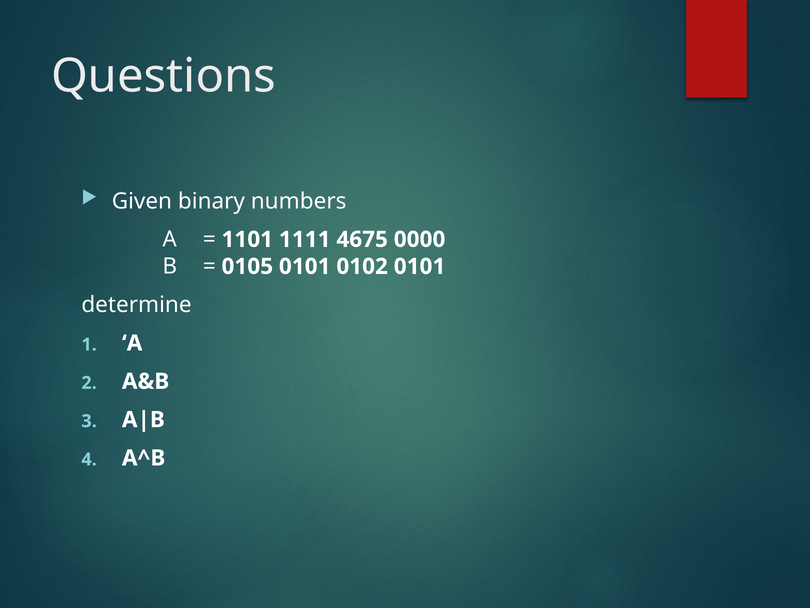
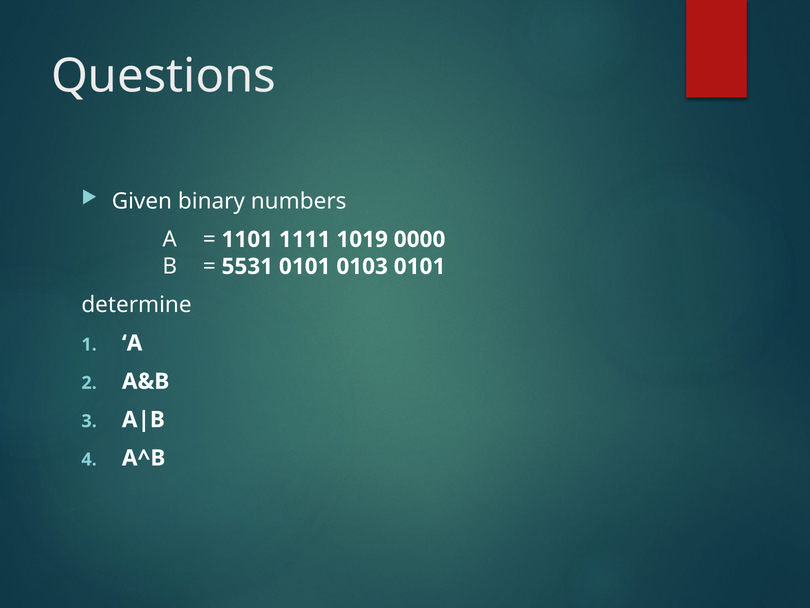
4675: 4675 -> 1019 (362, 239)
0105: 0105 -> 5531 (247, 266)
0102: 0102 -> 0103 (362, 266)
